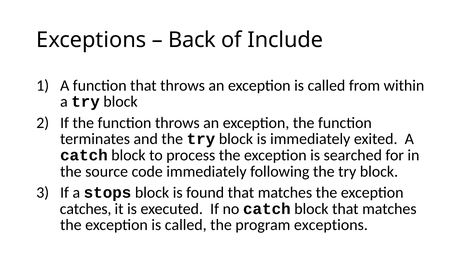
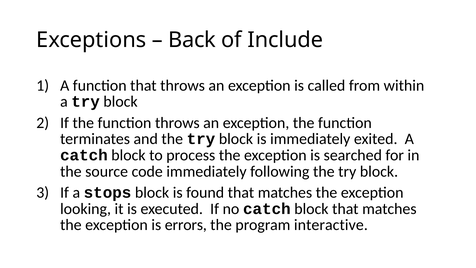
catches: catches -> looking (86, 209)
the exception is called: called -> errors (186, 225)
program exceptions: exceptions -> interactive (331, 225)
